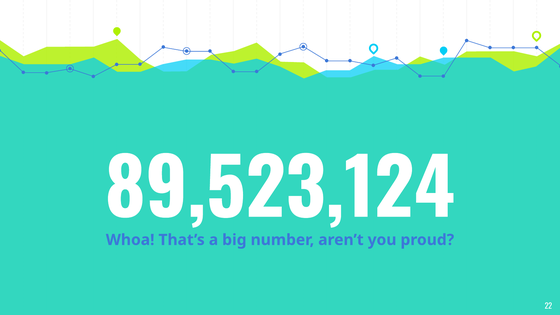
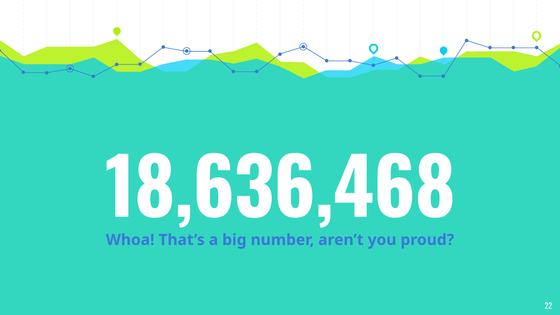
89,523,124: 89,523,124 -> 18,636,468 (280, 191)
